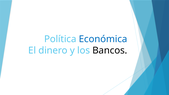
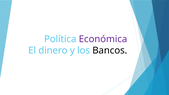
Económica colour: blue -> purple (103, 39)
